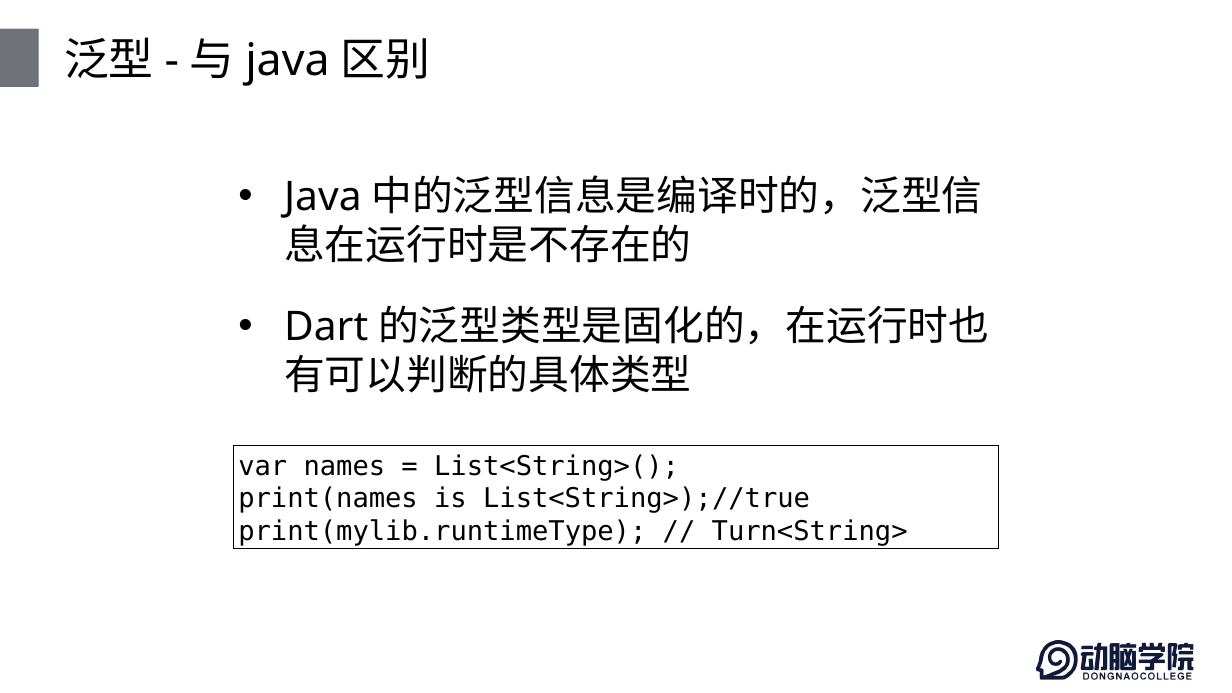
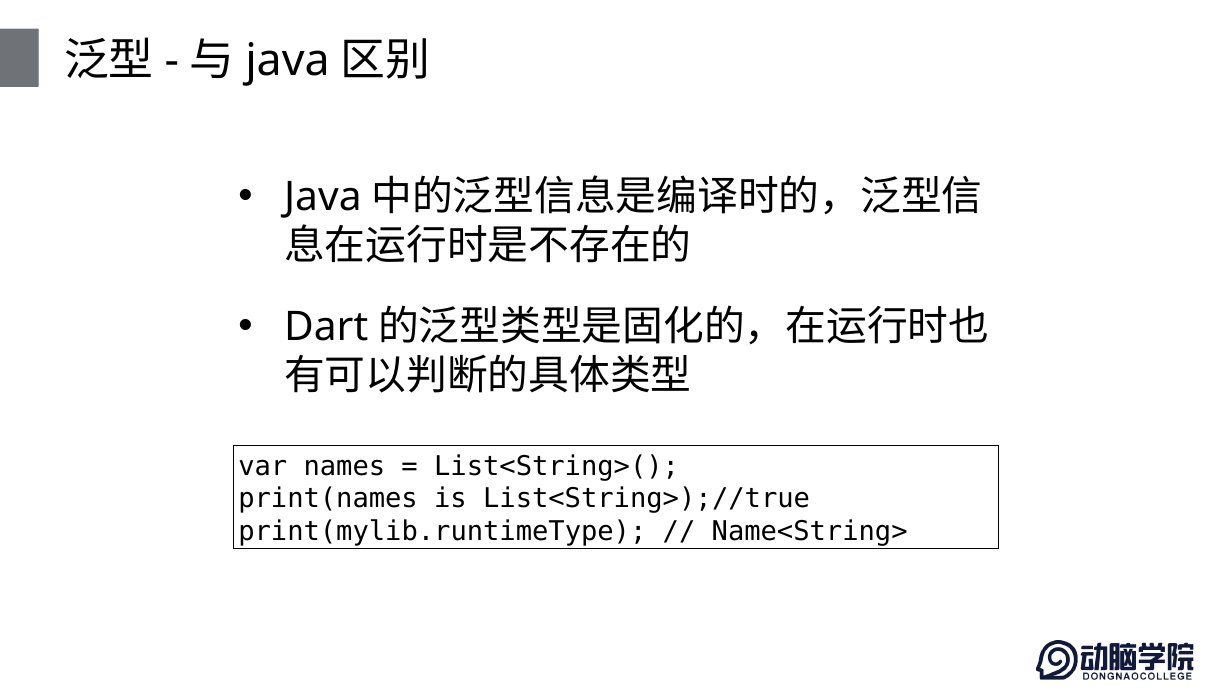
Turn<String>: Turn<String> -> Name<String> (810, 531)
